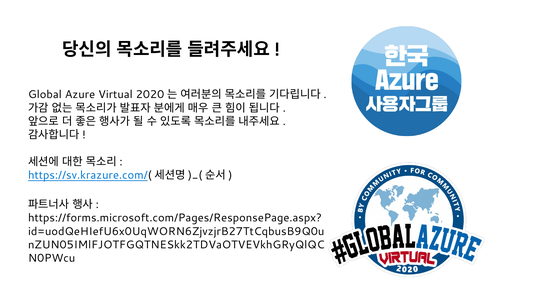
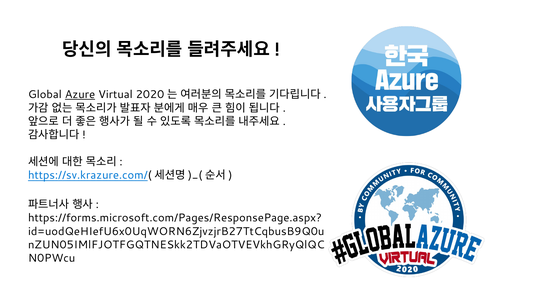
Azure underline: none -> present (80, 95)
